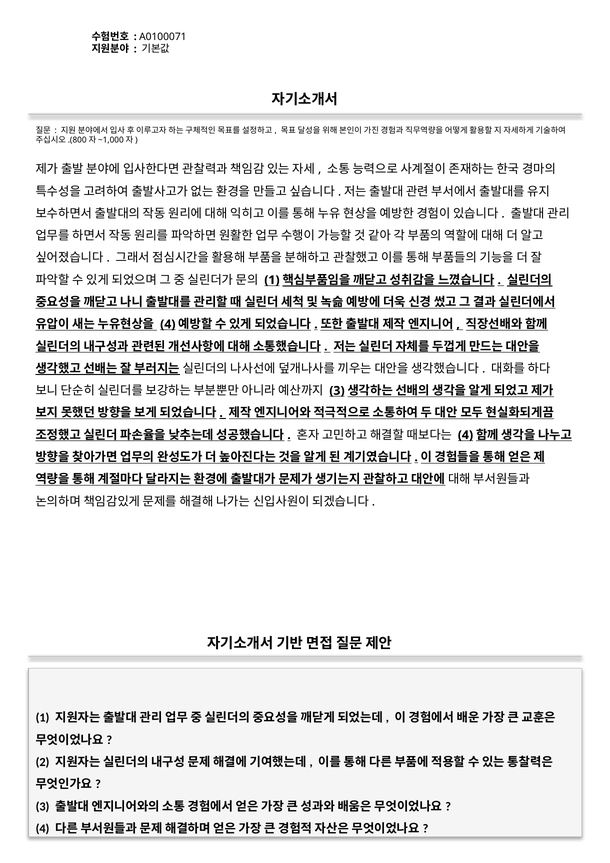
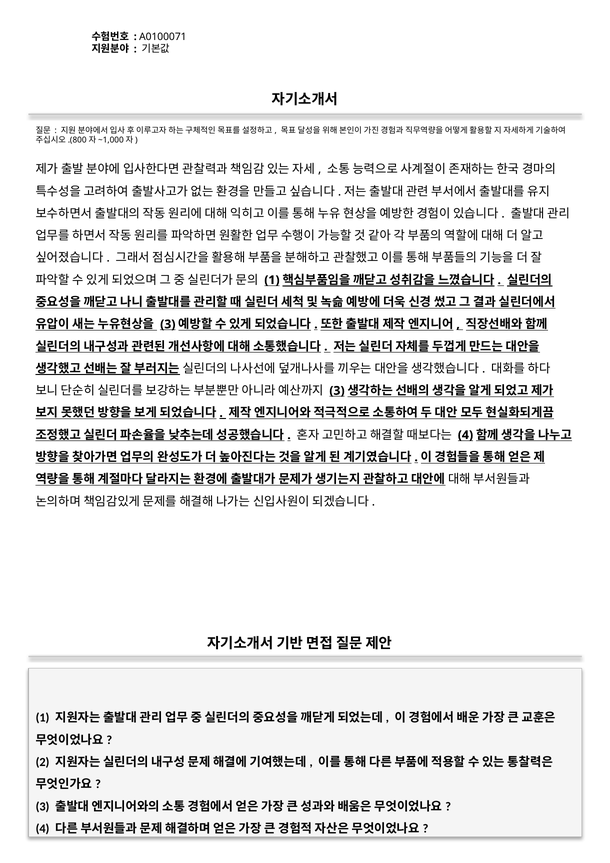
4: 4 -> 3 (168, 324)
